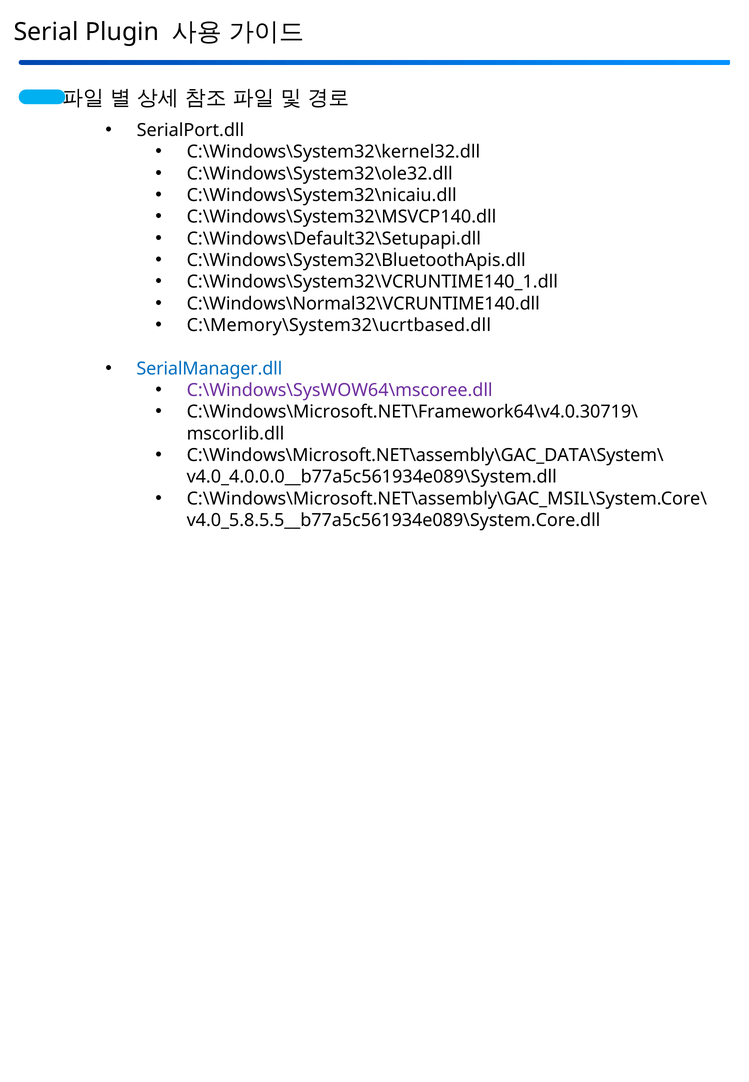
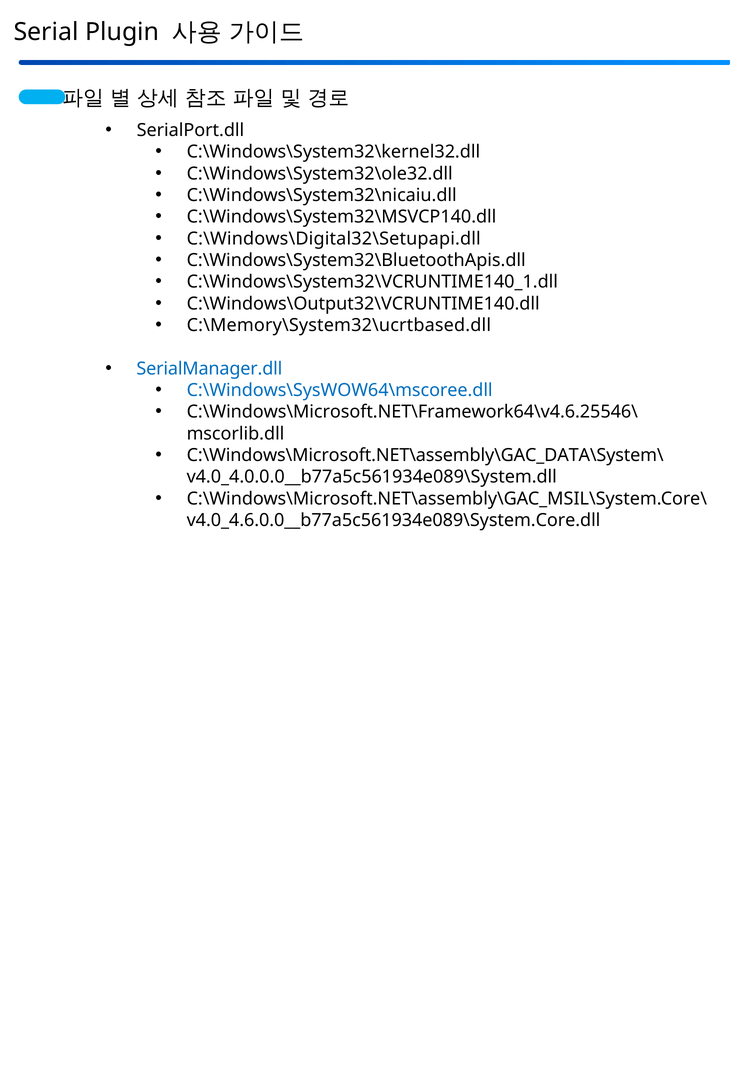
C:\Windows\Default32\Setupapi.dll: C:\Windows\Default32\Setupapi.dll -> C:\Windows\Digital32\Setupapi.dll (334, 239)
C:\Windows\Normal32\VCRUNTIME140.dll: C:\Windows\Normal32\VCRUNTIME140.dll -> C:\Windows\Output32\VCRUNTIME140.dll (363, 304)
C:\Windows\SysWOW64\mscoree.dll colour: purple -> blue (340, 390)
C:\Windows\Microsoft.NET\Framework64\v4.0.30719\: C:\Windows\Microsoft.NET\Framework64\v4.0.30719\ -> C:\Windows\Microsoft.NET\Framework64\v4.6.25546\ (412, 412)
v4.0_5.8.5.5__b77a5c561934e089\System.Core.dll: v4.0_5.8.5.5__b77a5c561934e089\System.Core.dll -> v4.0_4.6.0.0__b77a5c561934e089\System.Core.dll (394, 520)
